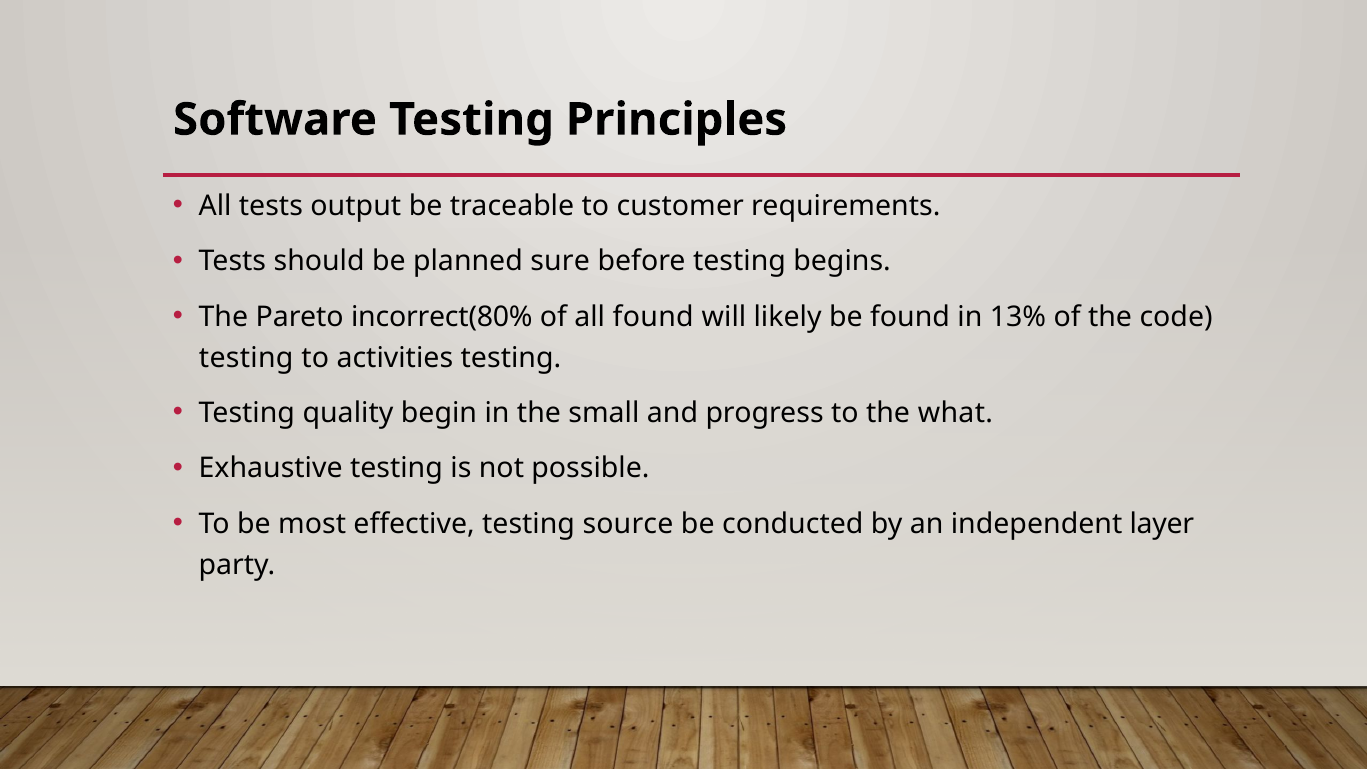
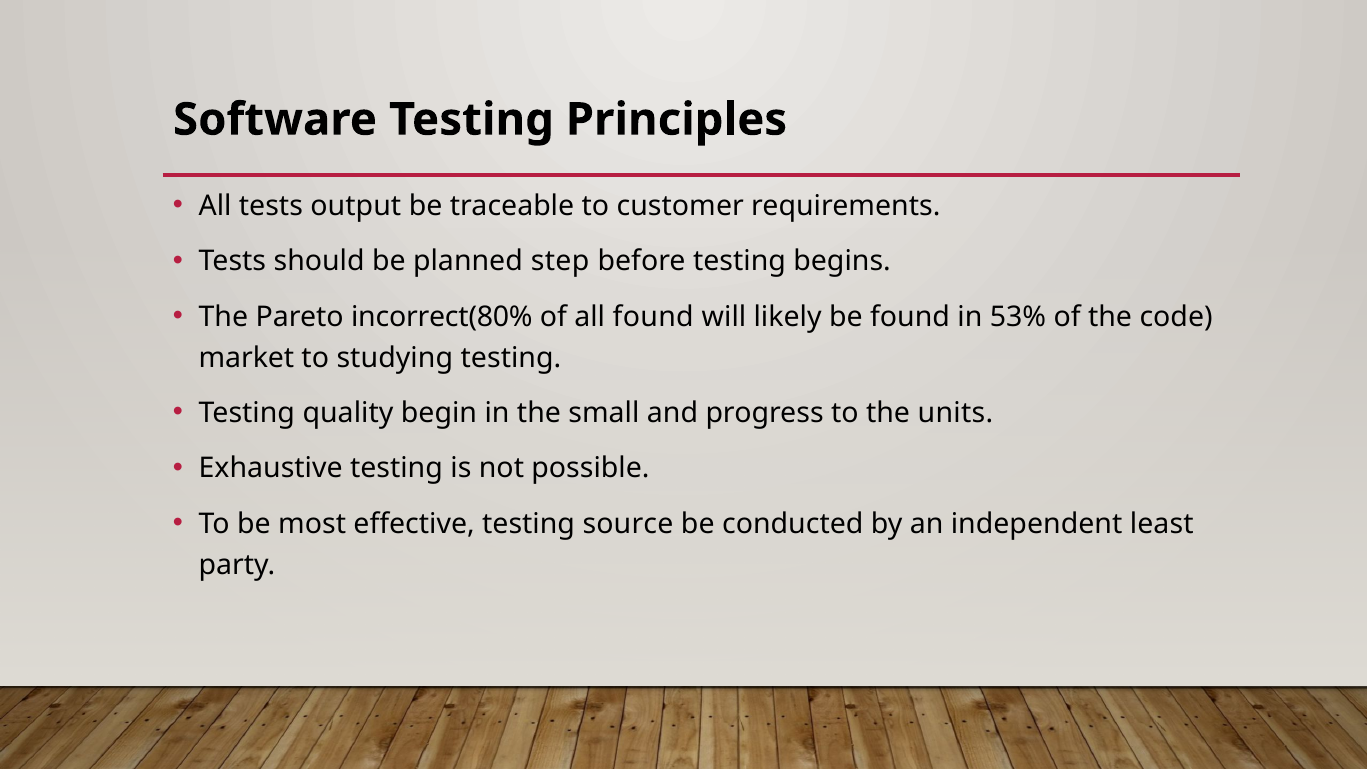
sure: sure -> step (560, 261)
13%: 13% -> 53% (1018, 317)
testing: testing -> market (246, 358)
activities: activities -> studying (395, 358)
what: what -> units (955, 413)
layer: layer -> least (1162, 524)
